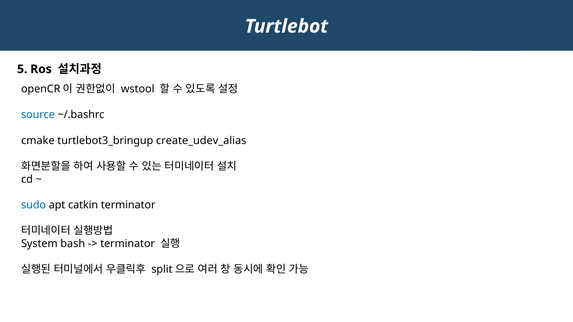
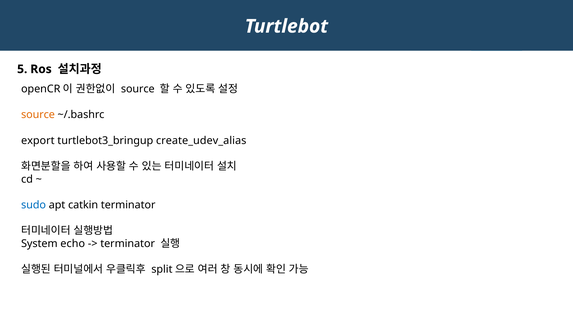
wstool: wstool -> source (138, 89)
source colour: blue -> orange (38, 115)
cmake: cmake -> export (38, 141)
bash: bash -> echo (73, 244)
